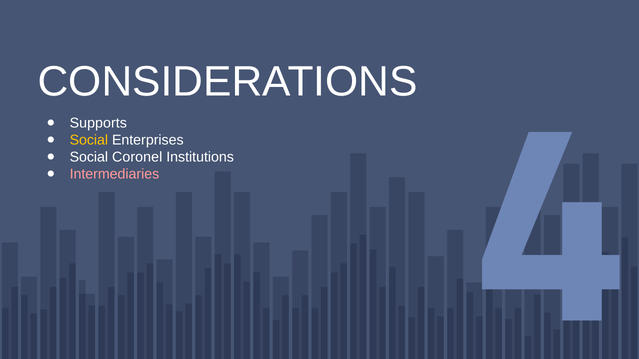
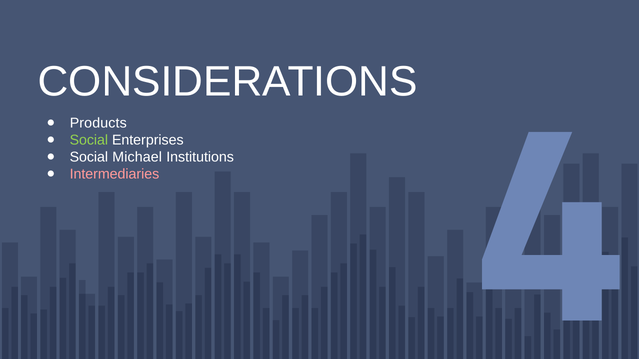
Supports: Supports -> Products (98, 123)
Social colour: yellow -> light green (89, 140)
Coronel: Coronel -> Michael (137, 157)
